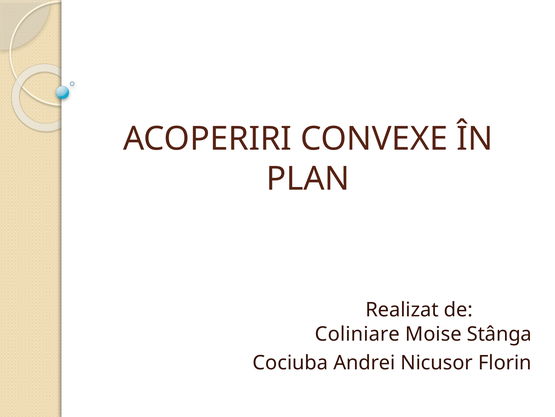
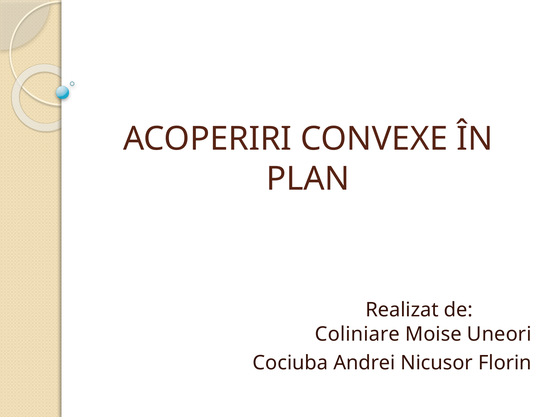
Stânga: Stânga -> Uneori (499, 333)
